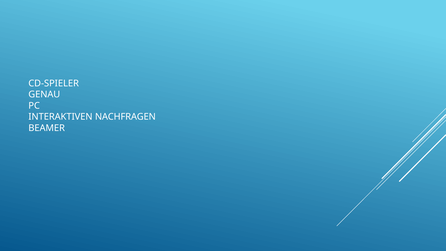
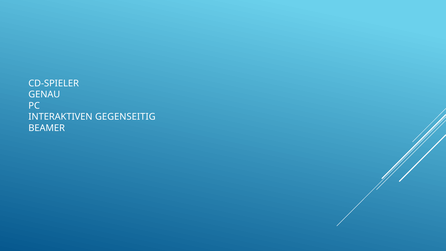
NACHFRAGEN: NACHFRAGEN -> GEGENSEITIG (125, 117)
